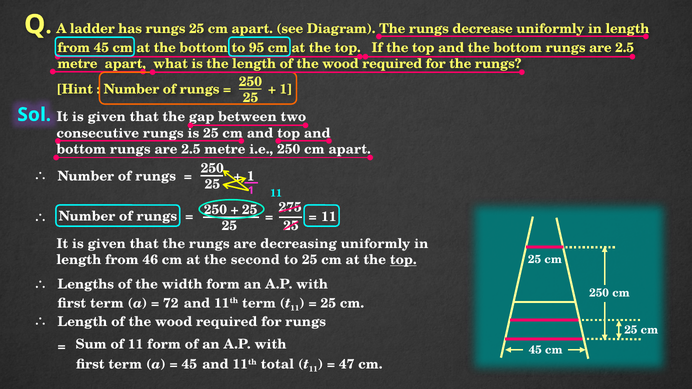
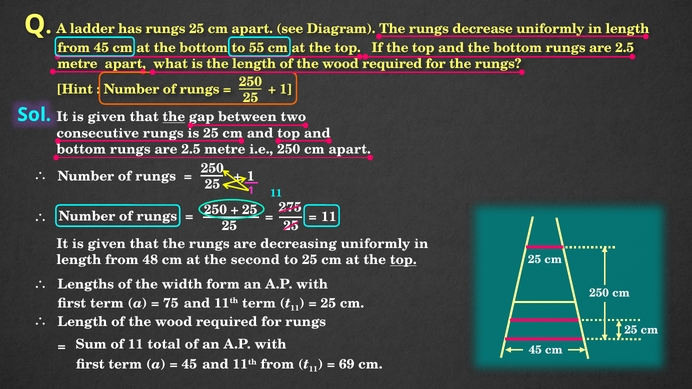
95: 95 -> 55 (257, 48)
the underline: none -> present (174, 117)
46: 46 -> 48 (150, 260)
72: 72 -> 75 (171, 303)
11 form: form -> total (164, 345)
11th total: total -> from (277, 364)
47: 47 -> 69 (347, 364)
